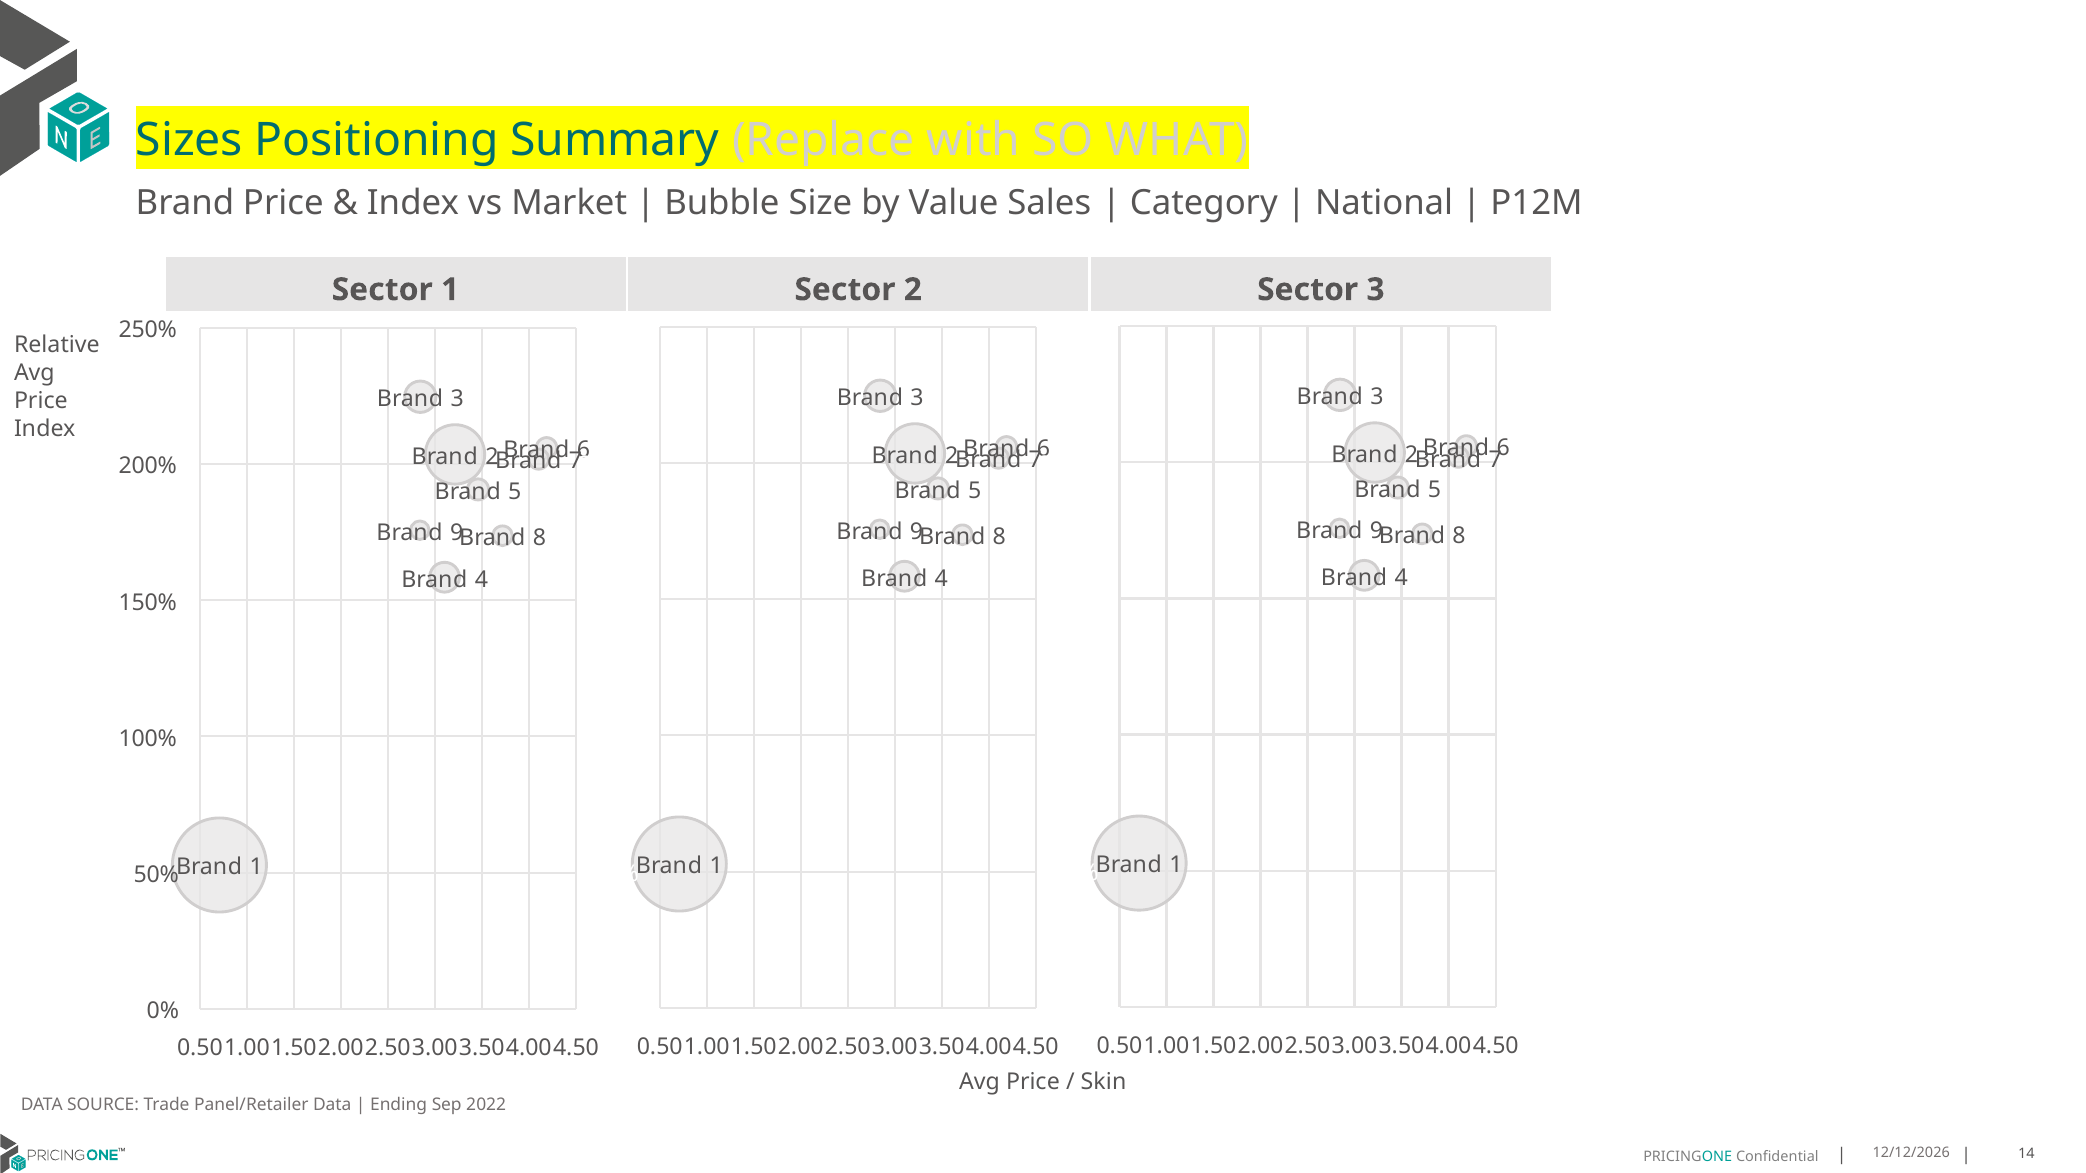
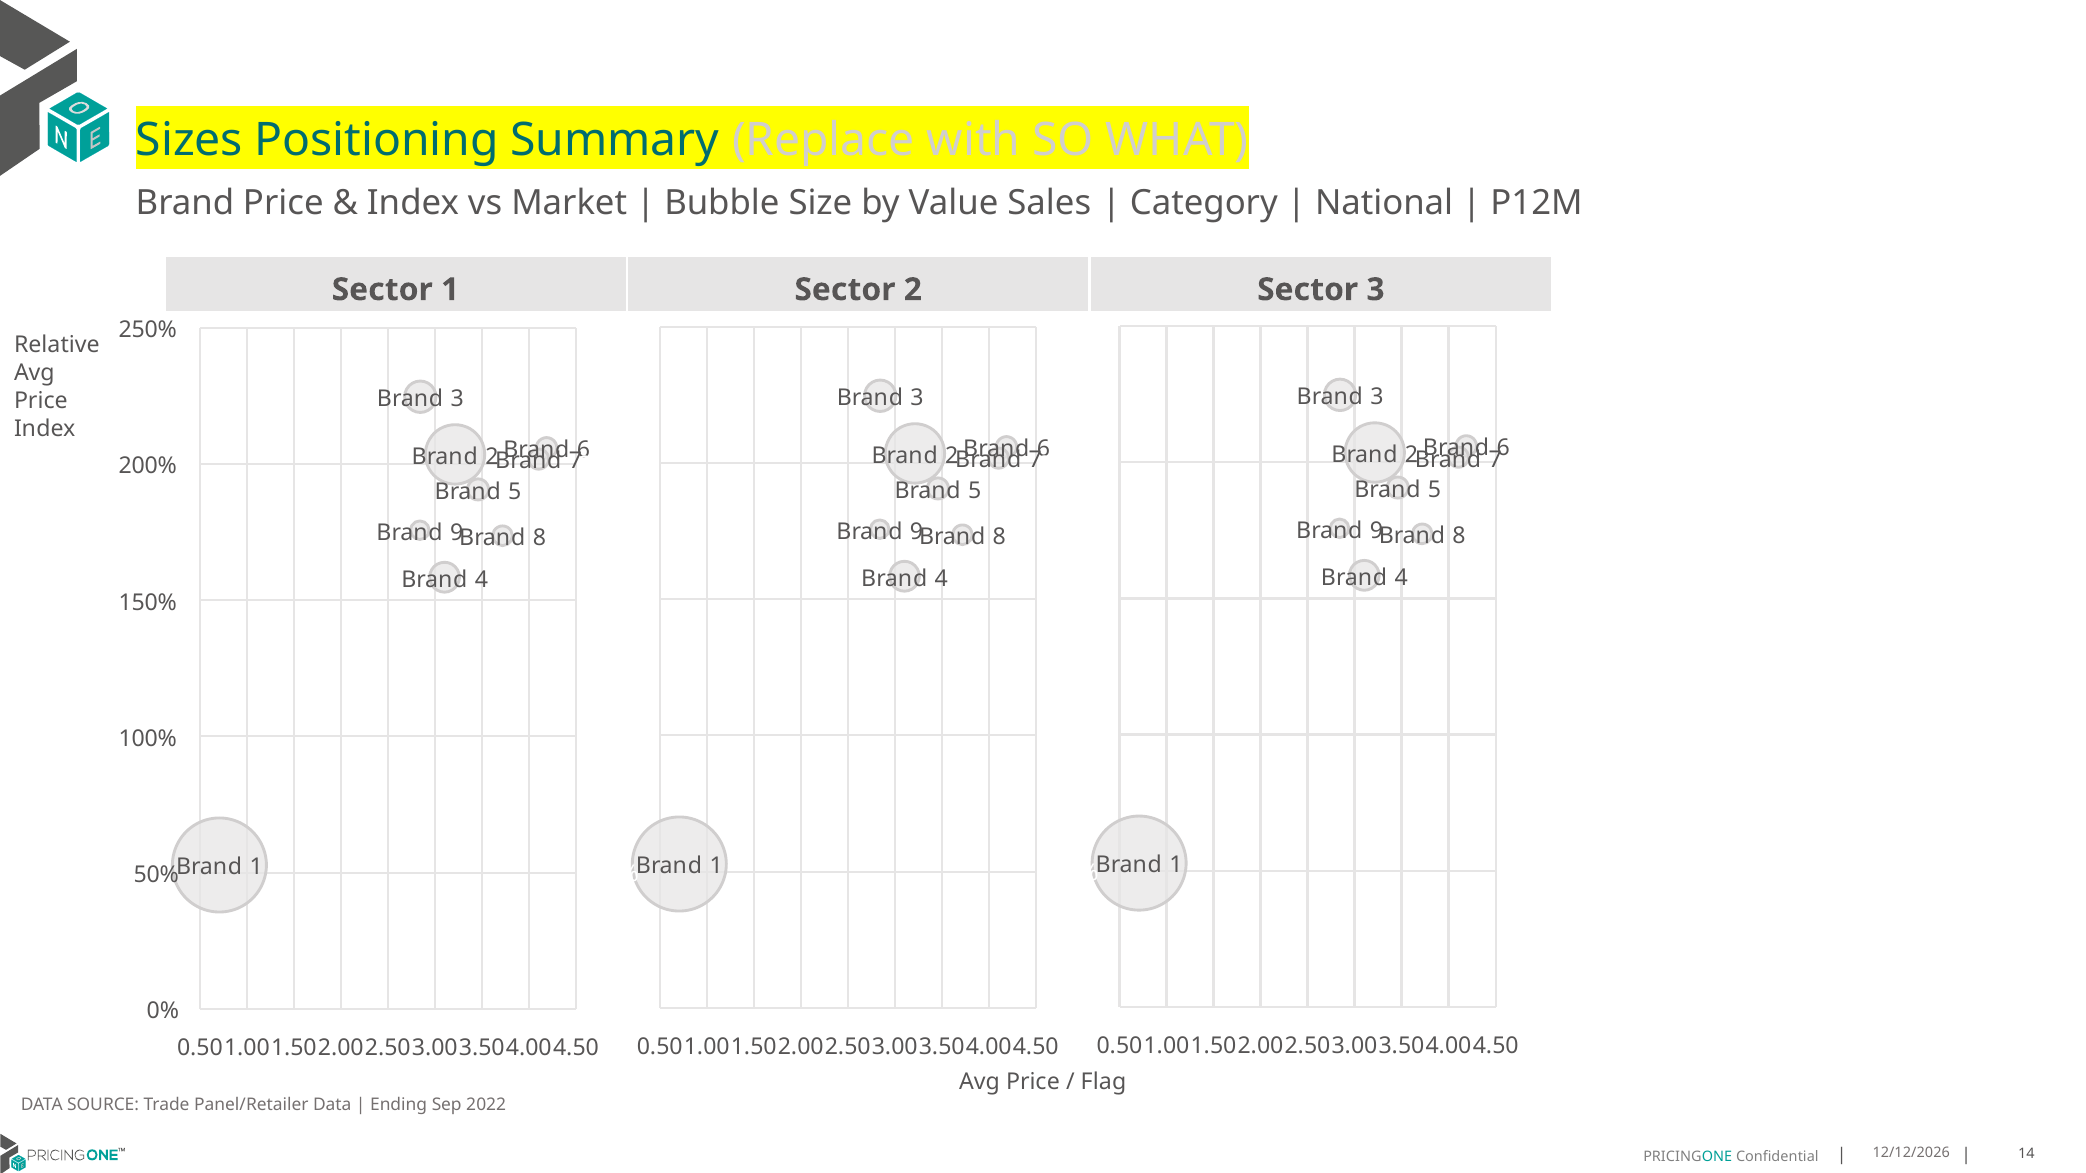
Skin: Skin -> Flag (1103, 1082)
